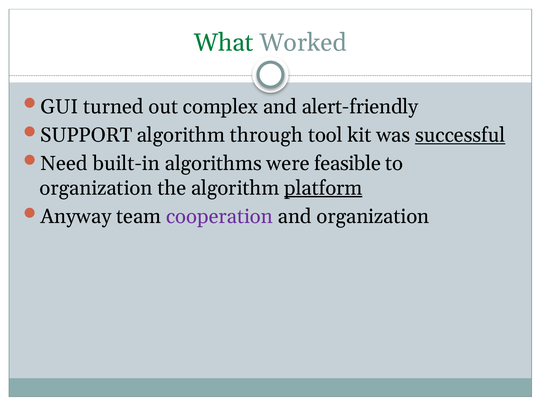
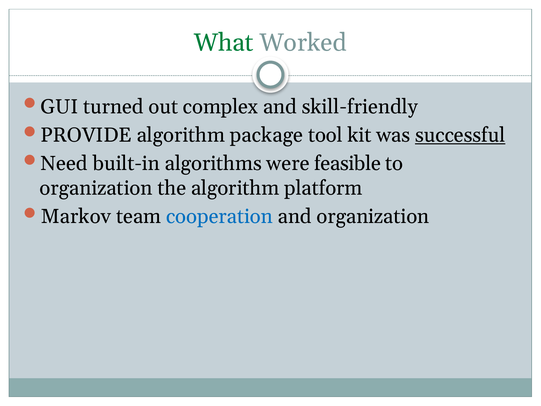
alert-friendly: alert-friendly -> skill-friendly (360, 107)
SUPPORT: SUPPORT -> PROVIDE (86, 135)
through: through -> package (266, 135)
platform underline: present -> none (323, 188)
Anyway: Anyway -> Markov (76, 216)
cooperation colour: purple -> blue (220, 216)
